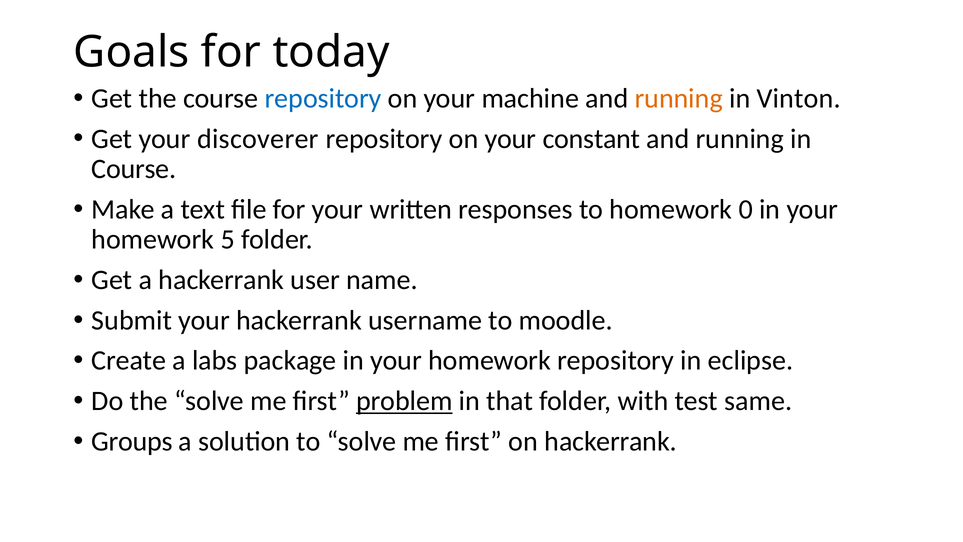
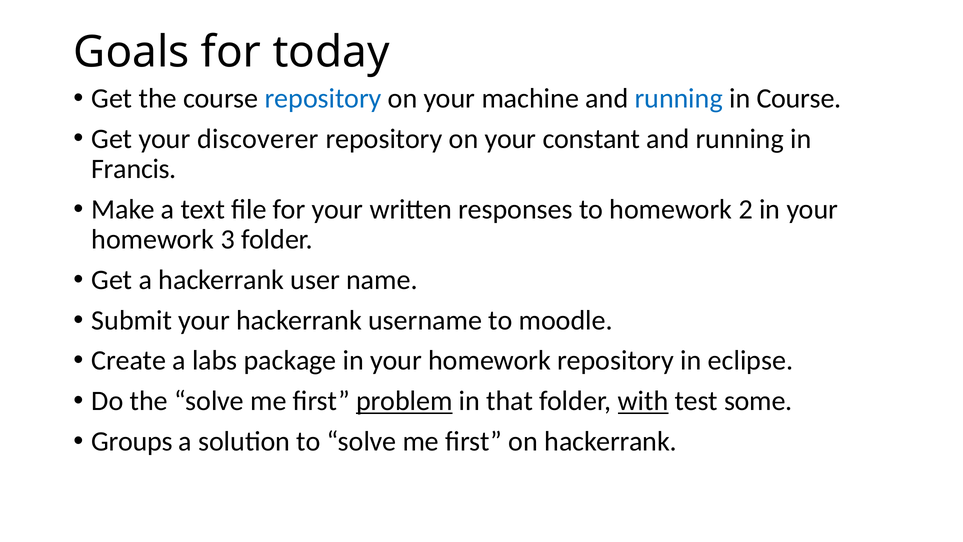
running colour: orange -> blue (679, 98)
in Vinton: Vinton -> Course (799, 98)
Course: Course -> Francis (134, 169)
0: 0 -> 2 (746, 209)
5: 5 -> 3 (228, 240)
with underline: none -> present (643, 401)
same: same -> some (758, 401)
